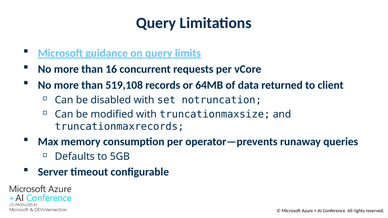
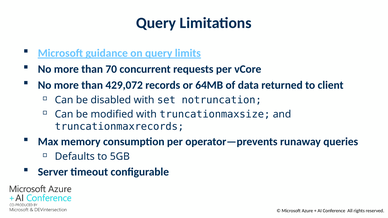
16: 16 -> 70 (111, 69)
519,108: 519,108 -> 429,072 (124, 85)
